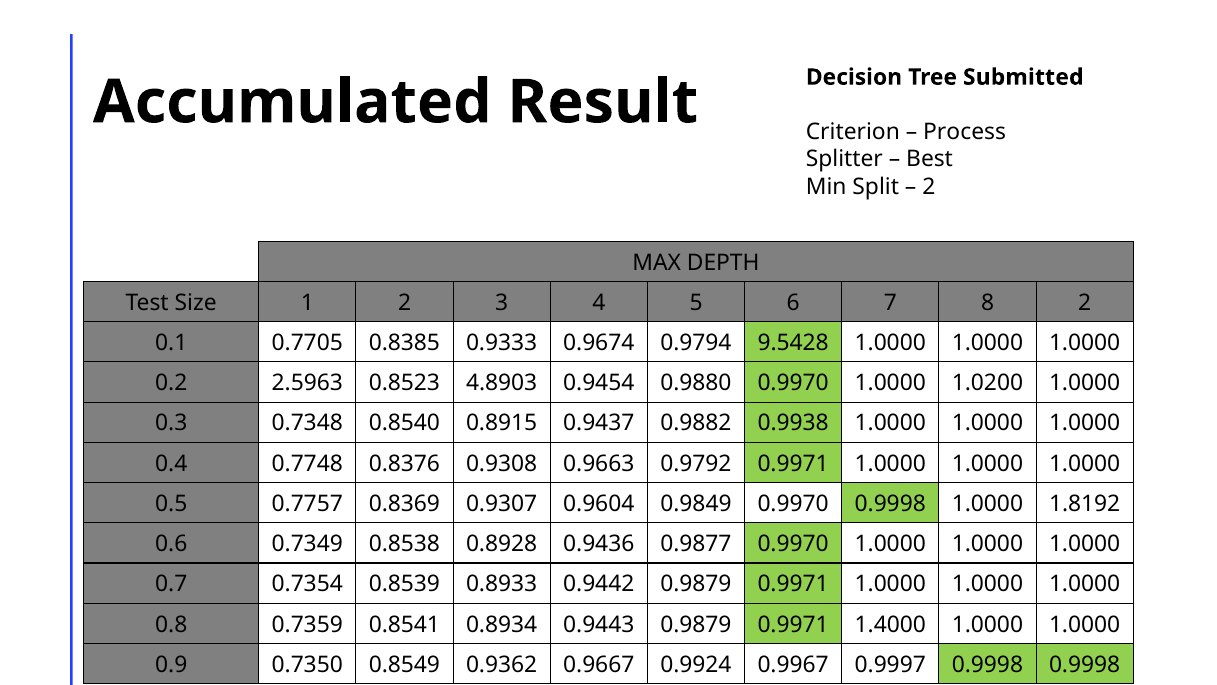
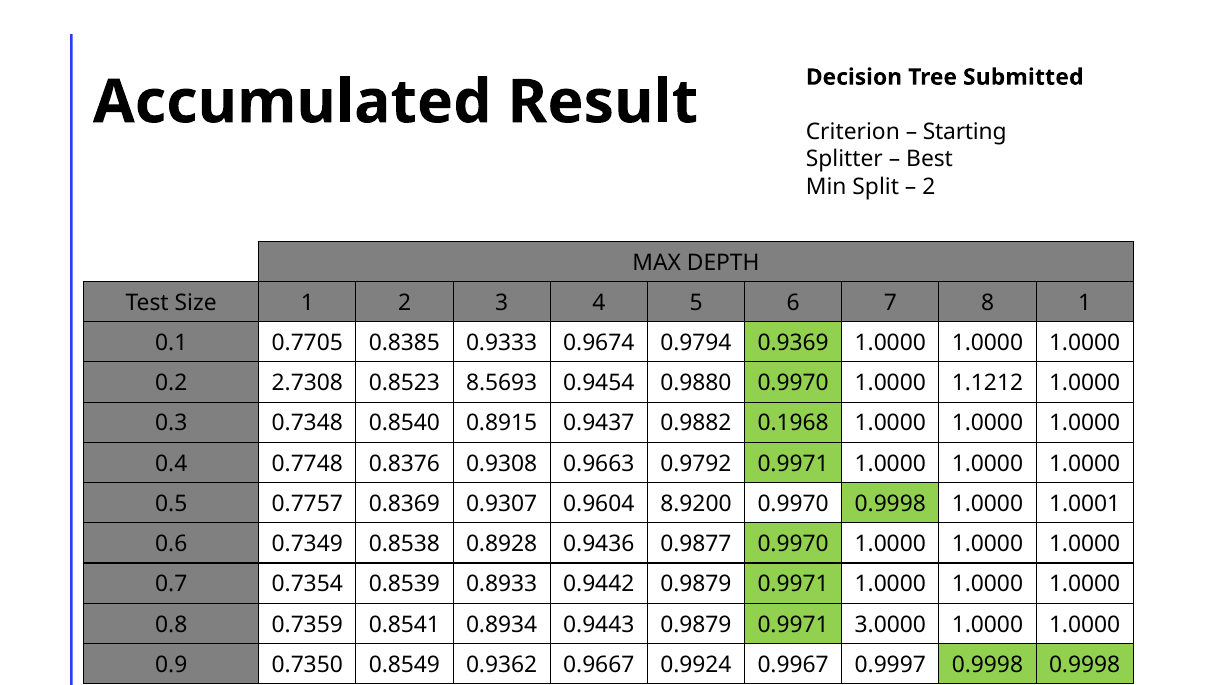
Process: Process -> Starting (965, 132)
8 2: 2 -> 1 (1085, 303)
9.5428: 9.5428 -> 0.9369 (793, 343)
2.5963: 2.5963 -> 2.7308 (307, 383)
4.8903: 4.8903 -> 8.5693 (502, 383)
1.0200: 1.0200 -> 1.1212 (987, 383)
0.9938: 0.9938 -> 0.1968 (793, 423)
0.9849: 0.9849 -> 8.9200 (696, 504)
1.8192: 1.8192 -> 1.0001 (1085, 504)
1.4000: 1.4000 -> 3.0000 (890, 624)
